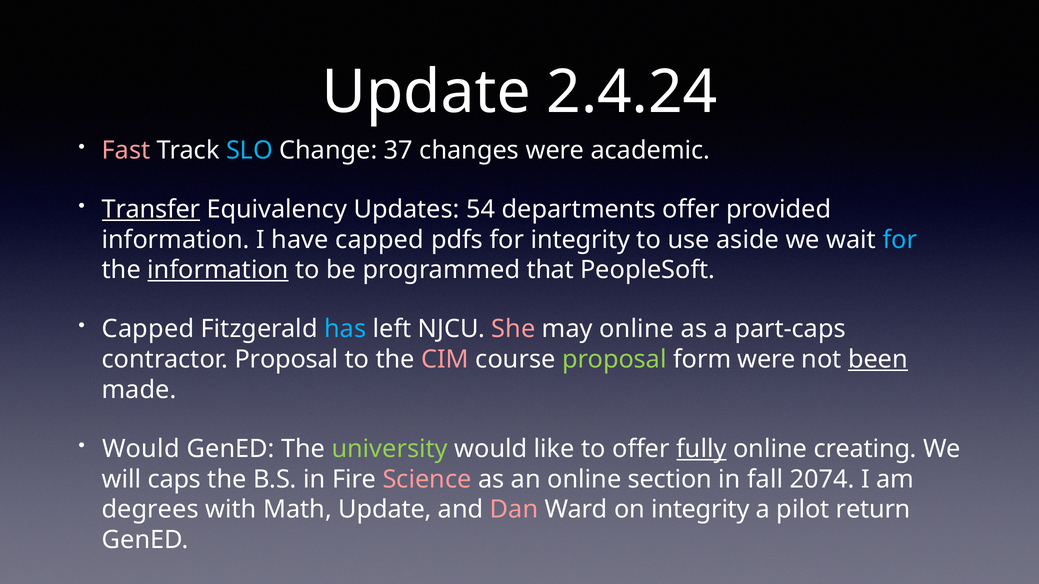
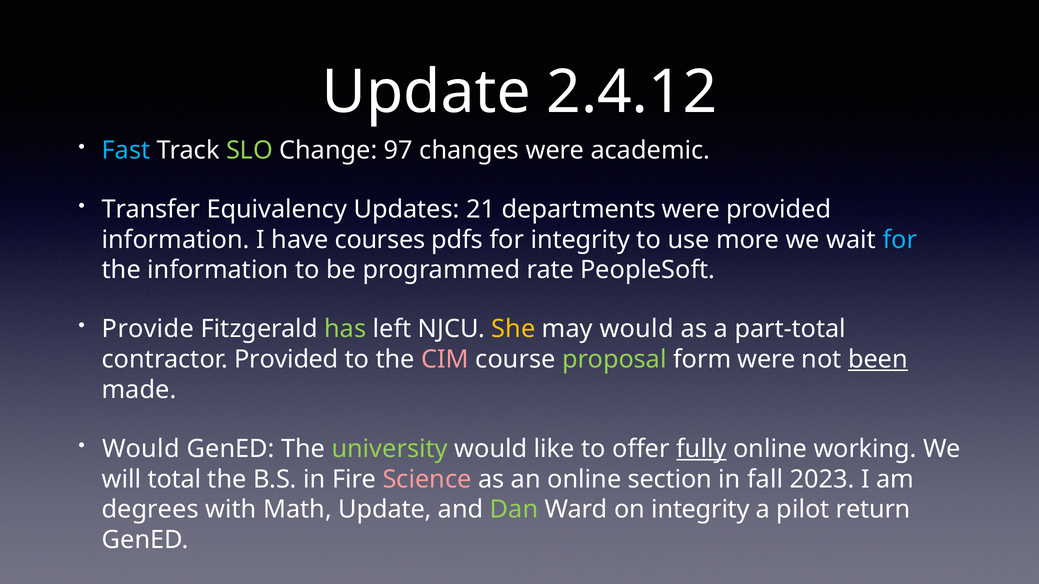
2.4.24: 2.4.24 -> 2.4.12 (632, 92)
Fast colour: pink -> light blue (126, 150)
SLO colour: light blue -> light green (249, 150)
37: 37 -> 97 (398, 150)
Transfer underline: present -> none (151, 209)
54: 54 -> 21 (481, 209)
departments offer: offer -> were (691, 209)
have capped: capped -> courses (380, 240)
aside: aside -> more (748, 240)
information underline: present -> none (218, 270)
that: that -> rate (550, 270)
Capped: Capped -> Provide (148, 329)
has colour: light blue -> light green (345, 329)
She colour: pink -> yellow (513, 329)
may online: online -> would (637, 329)
part-caps: part-caps -> part-total (790, 329)
contractor Proposal: Proposal -> Provided (286, 360)
creating: creating -> working (865, 449)
caps: caps -> total (174, 480)
2074: 2074 -> 2023 (822, 480)
Dan colour: pink -> light green (514, 510)
